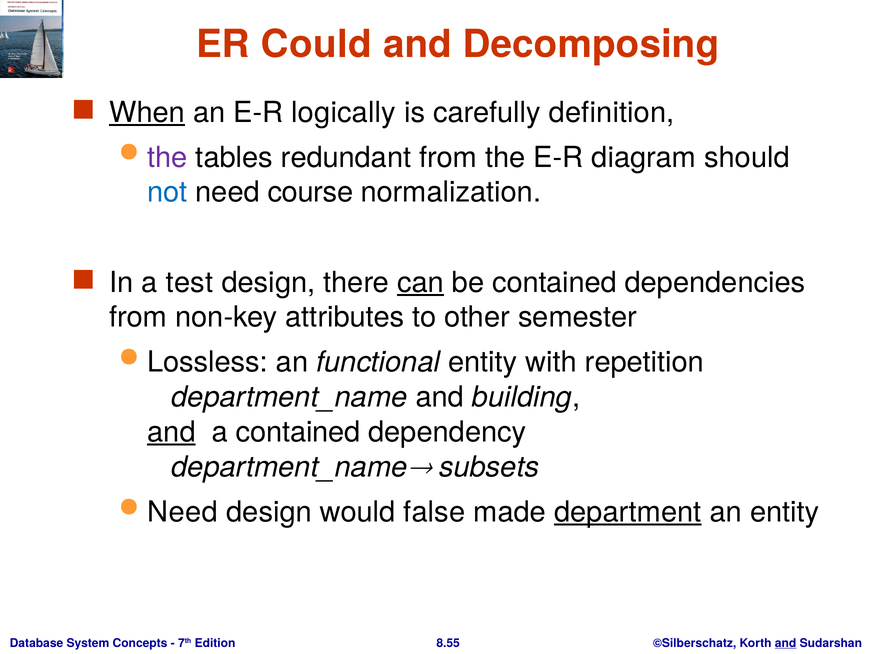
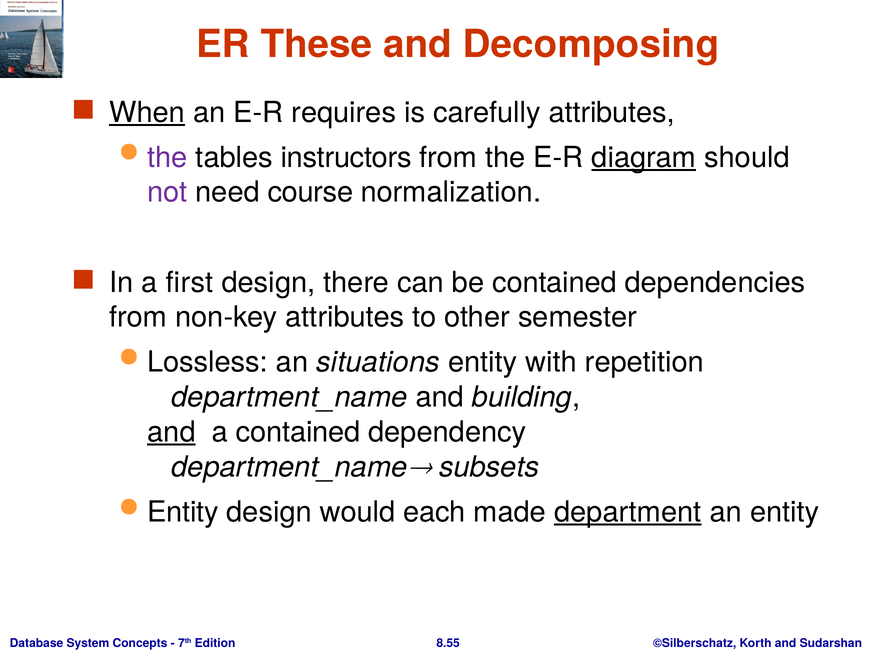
Could: Could -> These (317, 44)
logically: logically -> requires (344, 112)
carefully definition: definition -> attributes (612, 112)
redundant: redundant -> instructors (346, 157)
diagram underline: none -> present (644, 157)
not colour: blue -> purple (167, 192)
test: test -> first (190, 282)
can underline: present -> none (421, 282)
functional: functional -> situations (378, 362)
Need: Need -> Entity (183, 511)
false: false -> each (435, 511)
and underline: present -> none (786, 642)
